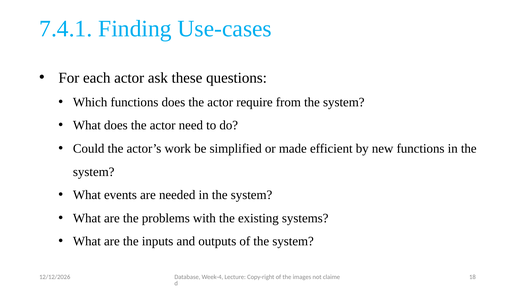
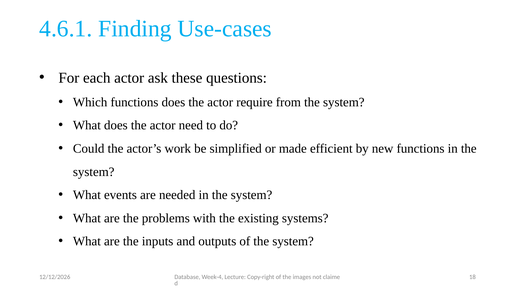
7.4.1: 7.4.1 -> 4.6.1 (66, 29)
